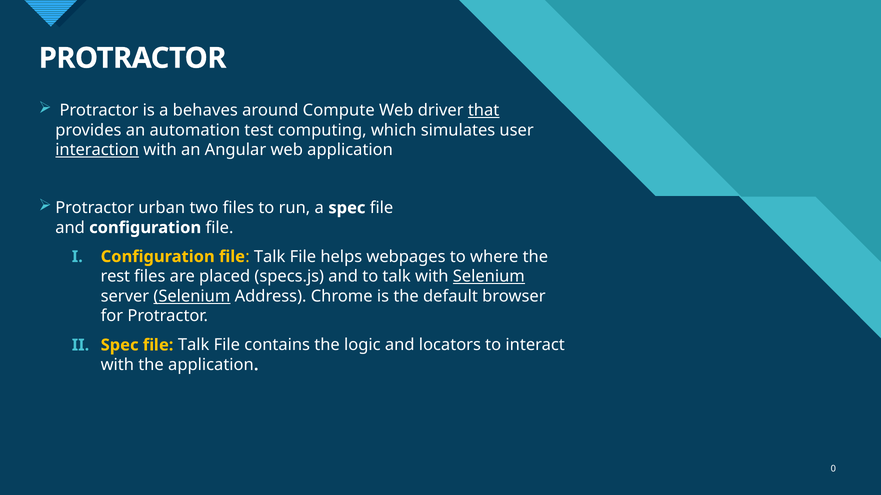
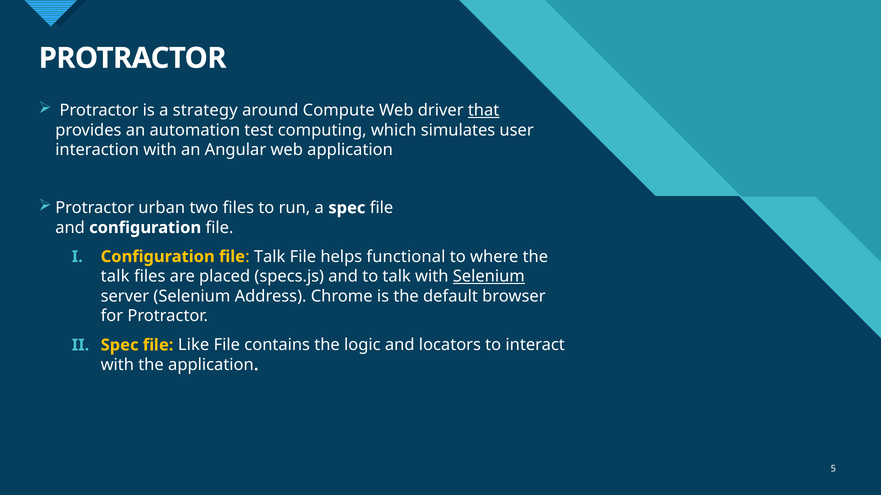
behaves: behaves -> strategy (205, 110)
interaction underline: present -> none (97, 150)
webpages: webpages -> functional (406, 257)
rest: rest -> talk (115, 277)
Selenium underline: present -> none (192, 297)
file Talk: Talk -> Like (194, 345)
0: 0 -> 5 (833, 469)
